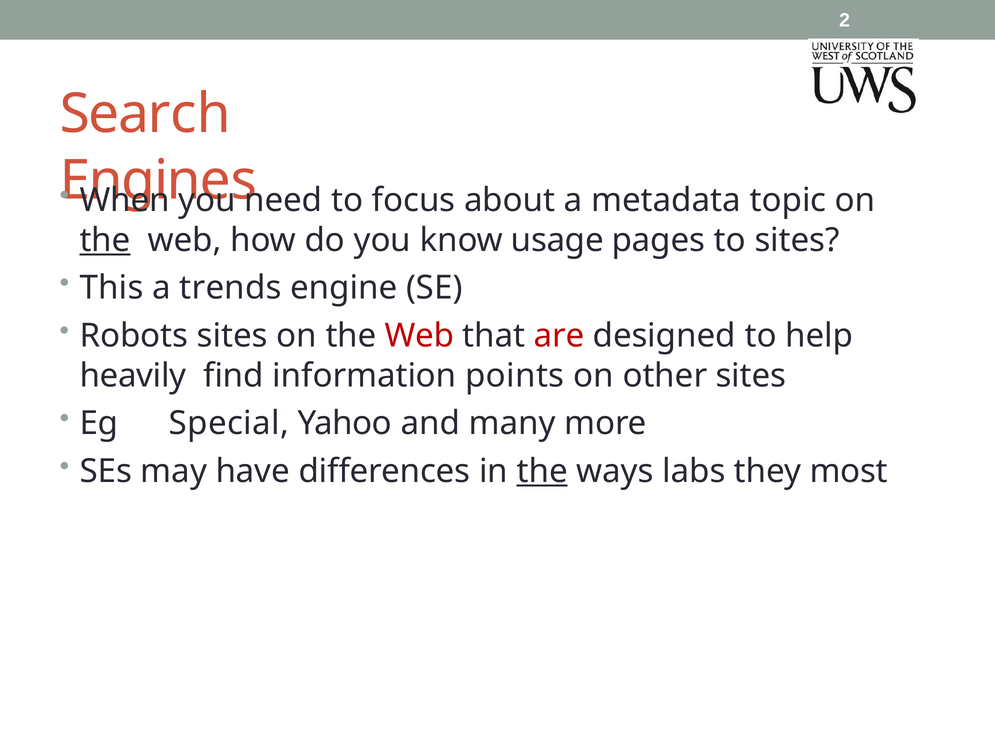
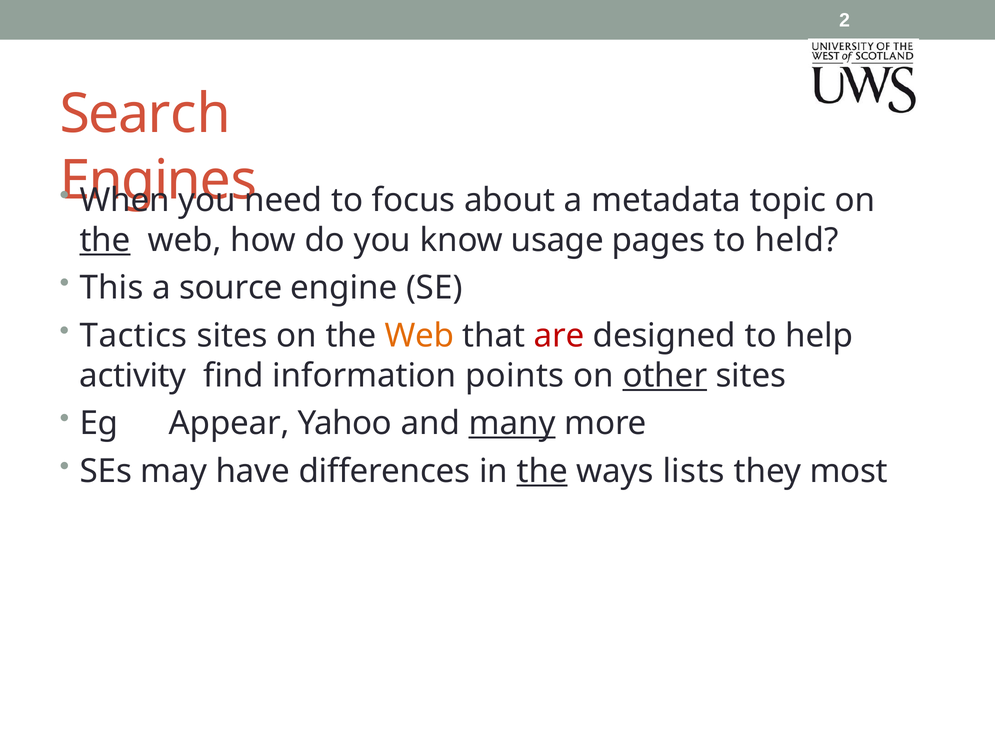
to sites: sites -> held (797, 240)
trends: trends -> source (231, 288)
Robots: Robots -> Tactics (134, 336)
Web colour: red -> orange (420, 336)
heavily: heavily -> activity (133, 376)
other underline: none -> present (665, 376)
Special: Special -> Appear (229, 423)
many underline: none -> present (512, 423)
labs: labs -> lists (694, 471)
